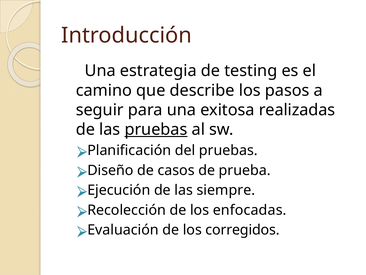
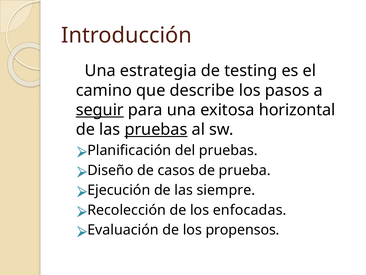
seguir underline: none -> present (100, 110)
realizadas: realizadas -> horizontal (297, 110)
corregidos: corregidos -> propensos (243, 230)
